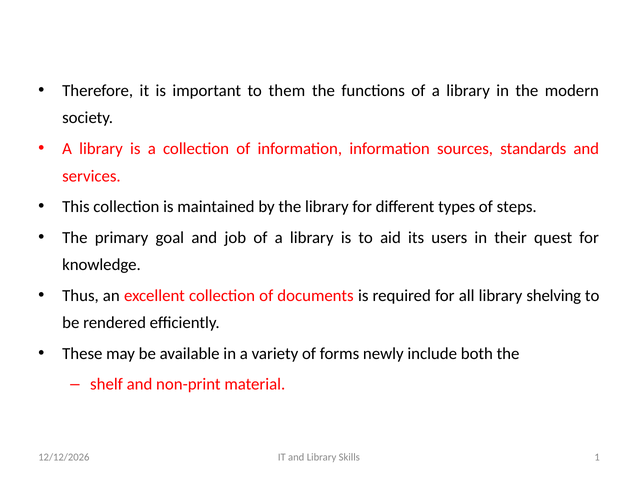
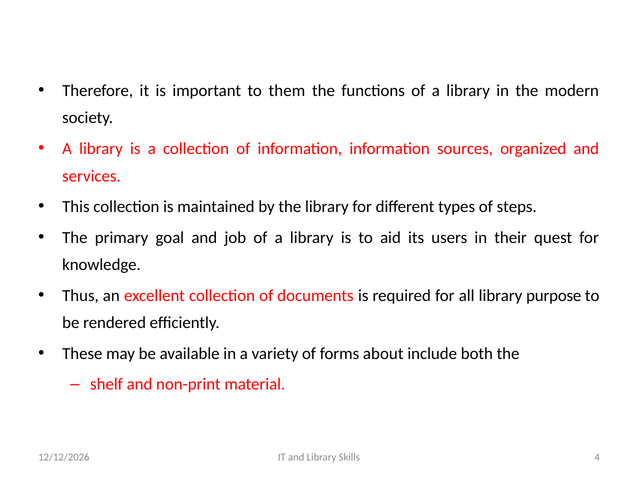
standards: standards -> organized (533, 149)
shelving: shelving -> purpose (554, 295)
newly: newly -> about (383, 353)
1: 1 -> 4 (597, 457)
